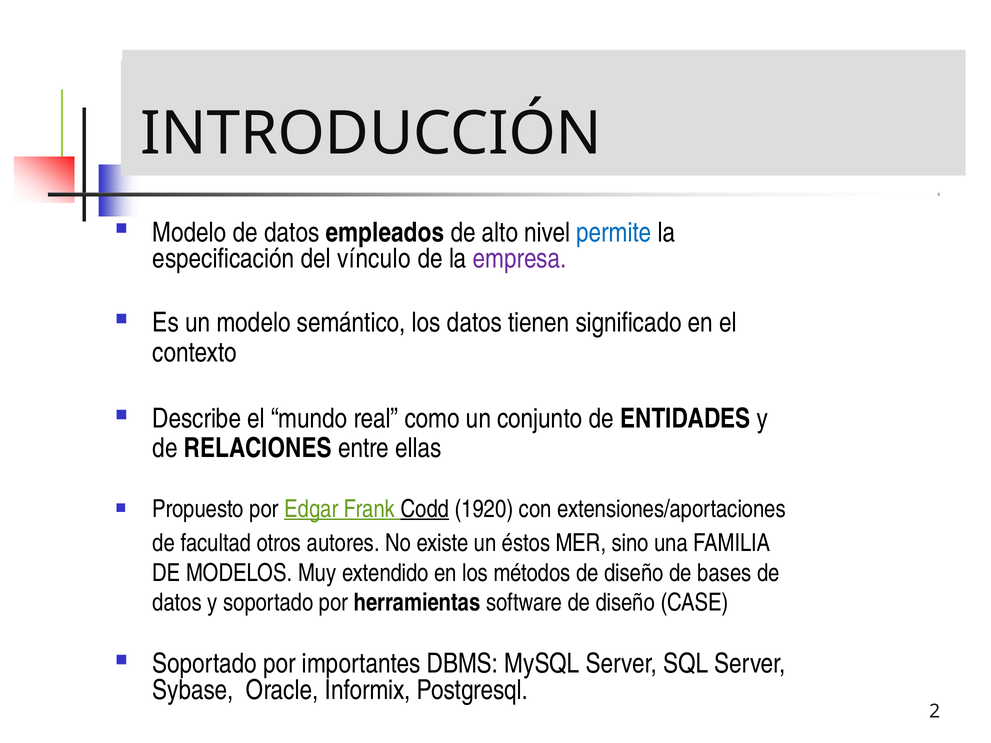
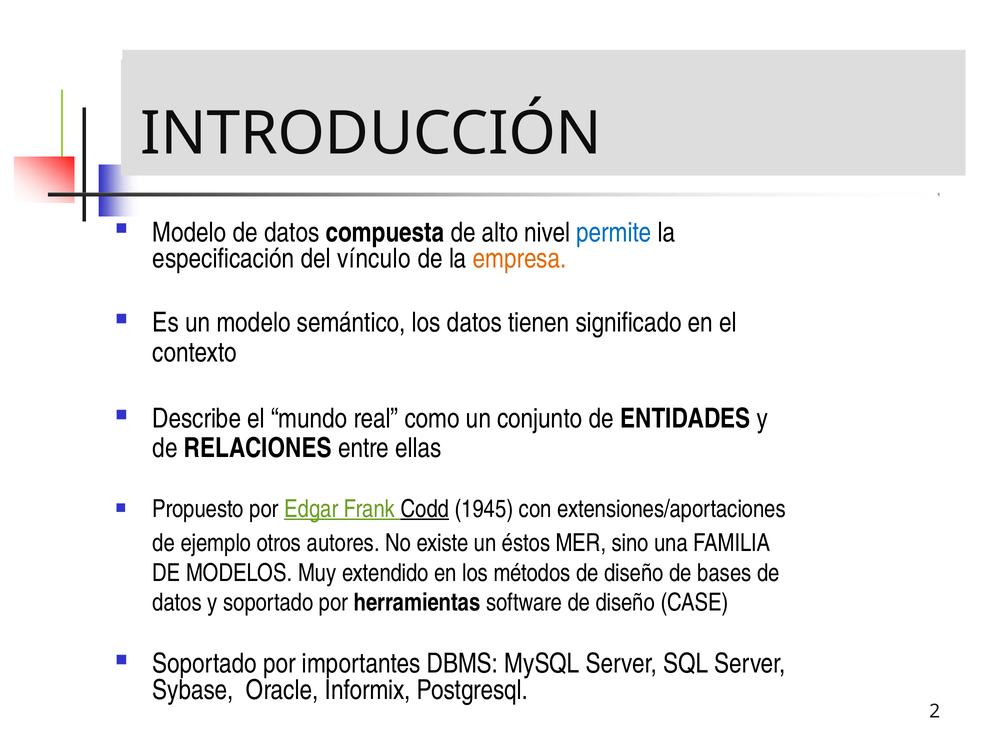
empleados: empleados -> compuesta (385, 232)
empresa colour: purple -> orange (520, 259)
1920: 1920 -> 1945 (484, 509)
facultad: facultad -> ejemplo (216, 543)
